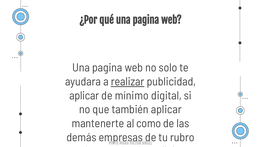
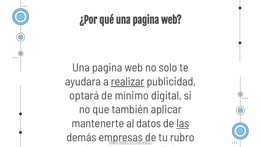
aplicar: aplicar -> optará (84, 95)
como: como -> datos (149, 123)
las underline: none -> present (183, 123)
